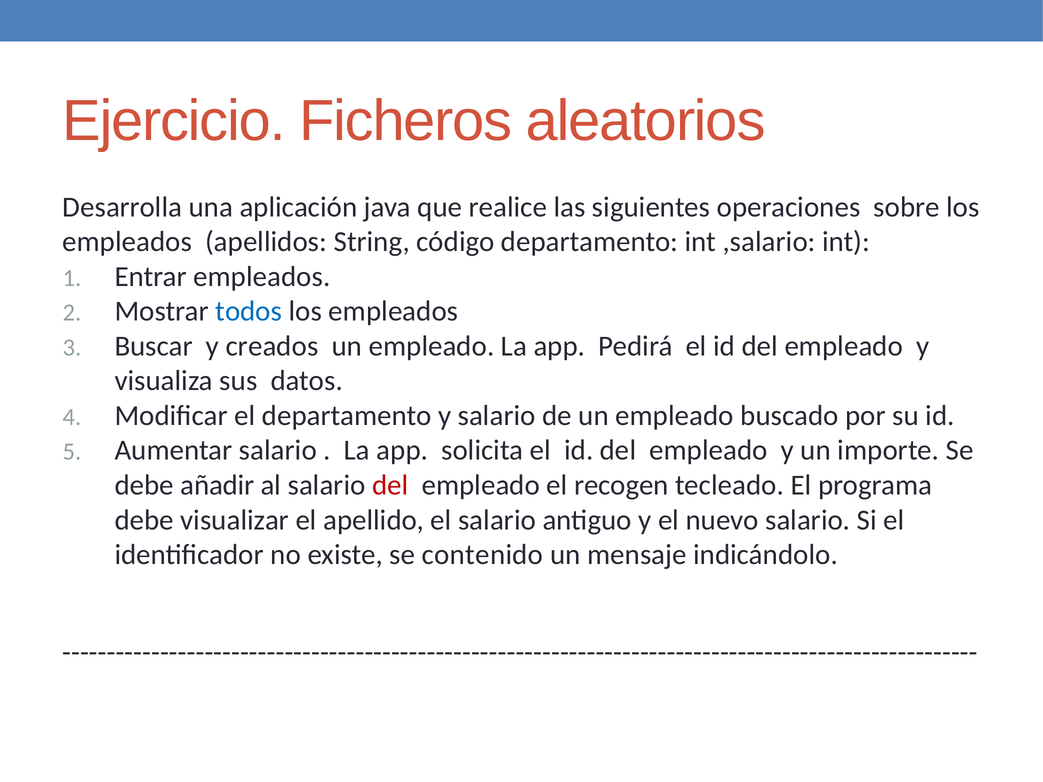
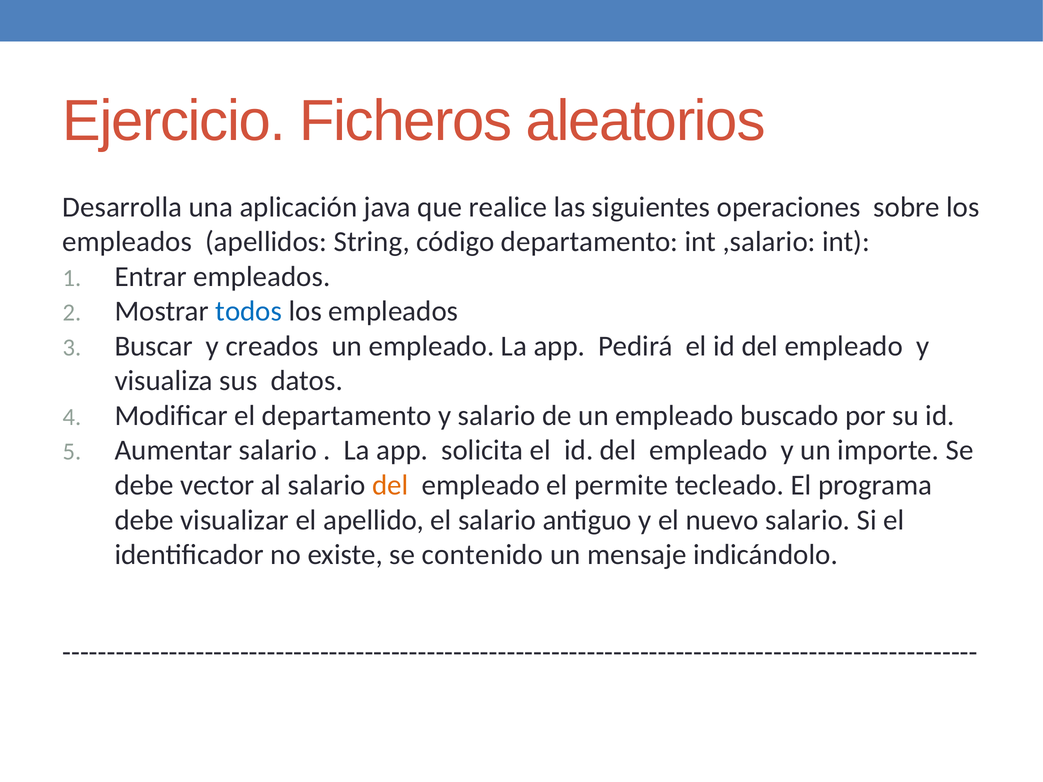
añadir: añadir -> vector (217, 485)
del colour: red -> orange (390, 485)
recogen: recogen -> permite (621, 485)
